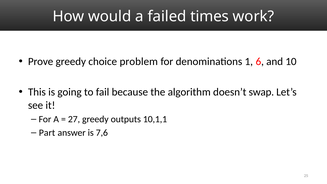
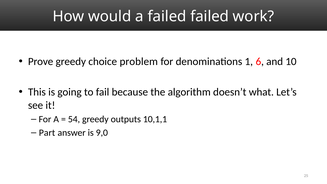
failed times: times -> failed (210, 16)
swap: swap -> what (261, 92)
27: 27 -> 54 (74, 119)
7,6: 7,6 -> 9,0 (102, 133)
